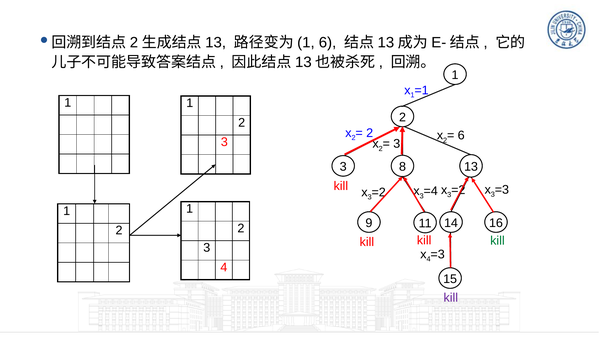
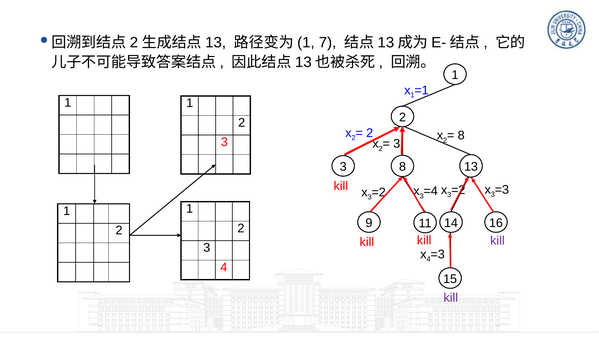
6: 6 -> 7 (328, 42)
6: 6 -> 8 (461, 135)
kill colour: green -> purple (497, 241)
